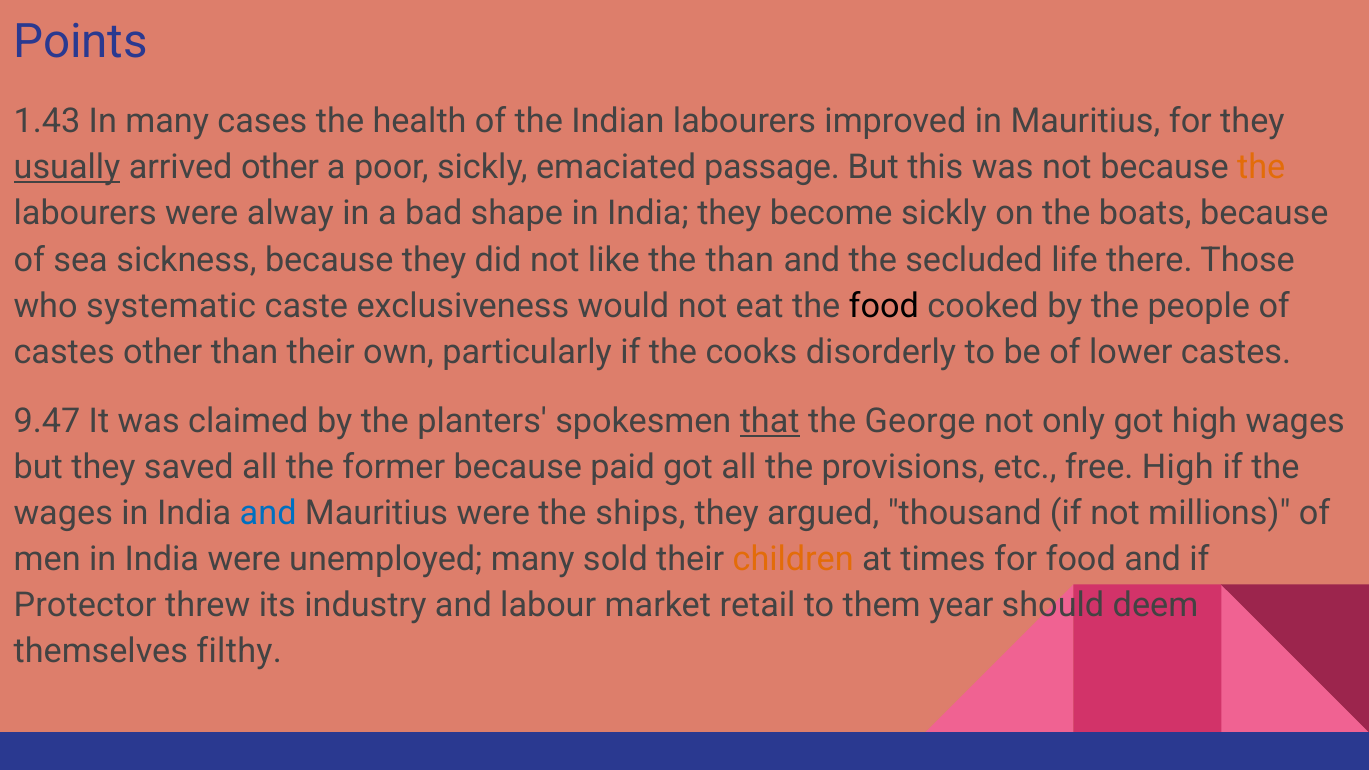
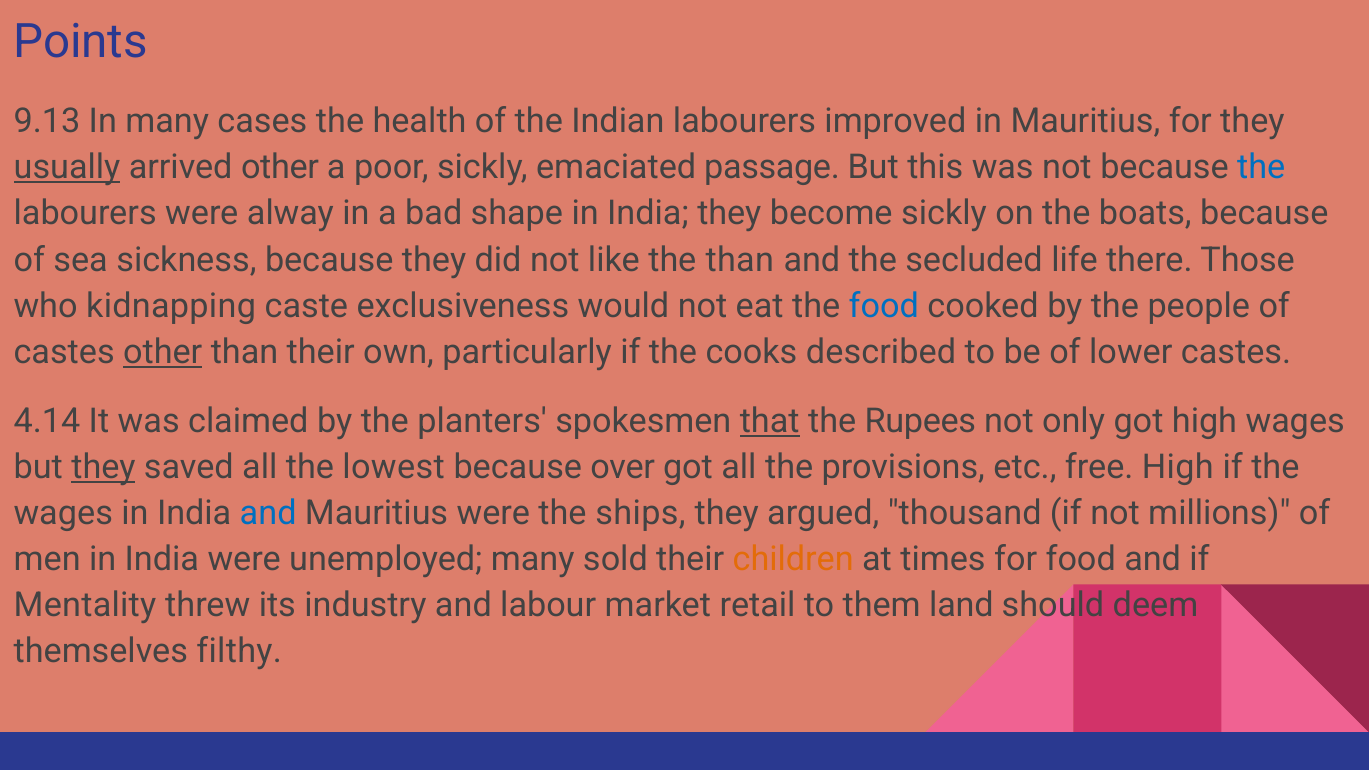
1.43: 1.43 -> 9.13 (47, 121)
the colour: orange -> blue (1261, 167)
systematic: systematic -> kidnapping (171, 306)
food colour: black -> blue (884, 306)
other underline: none -> present (163, 352)
disorderly: disorderly -> described (881, 352)
9.47: 9.47 -> 4.14 (47, 421)
George: George -> Rupees (920, 421)
they underline: none -> present (103, 467)
former: former -> lowest (394, 467)
paid: paid -> over (623, 467)
Protector: Protector -> Mentality (85, 606)
year: year -> land (961, 606)
